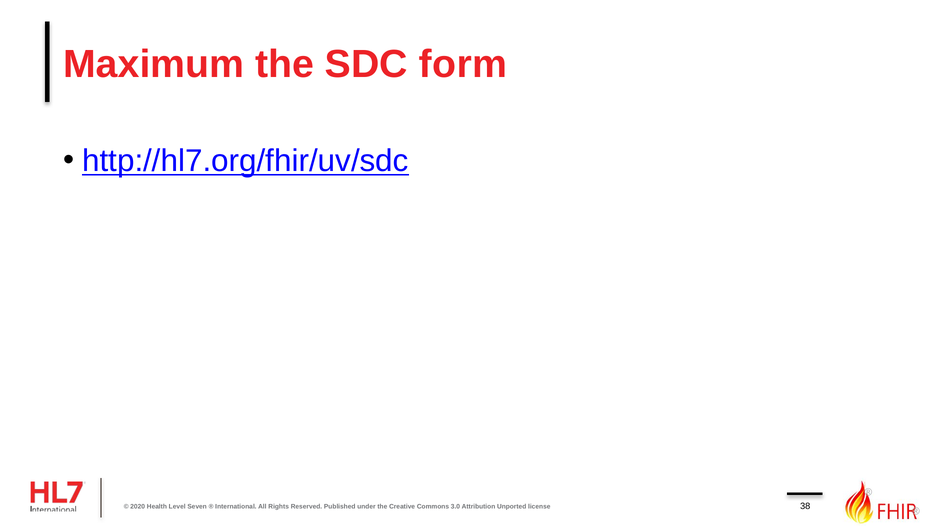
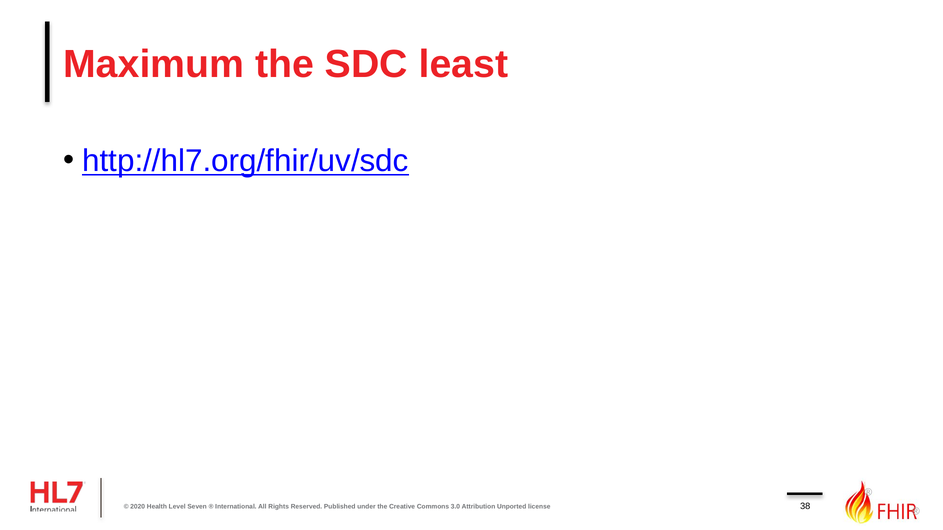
form: form -> least (463, 64)
